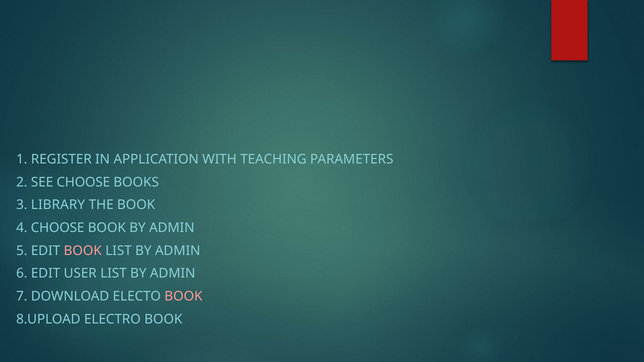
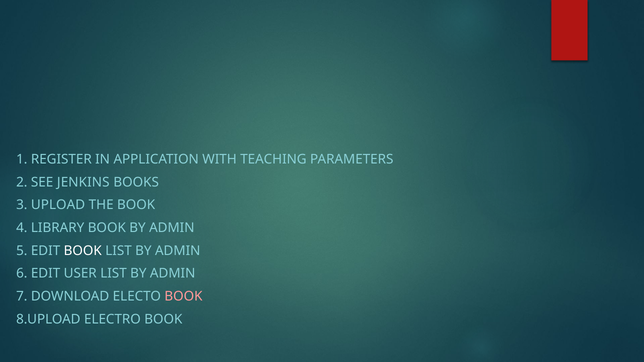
SEE CHOOSE: CHOOSE -> JENKINS (83, 182)
LIBRARY: LIBRARY -> UPLOAD (58, 205)
4 CHOOSE: CHOOSE -> LIBRARY (58, 228)
BOOK colour: pink -> white (83, 251)
